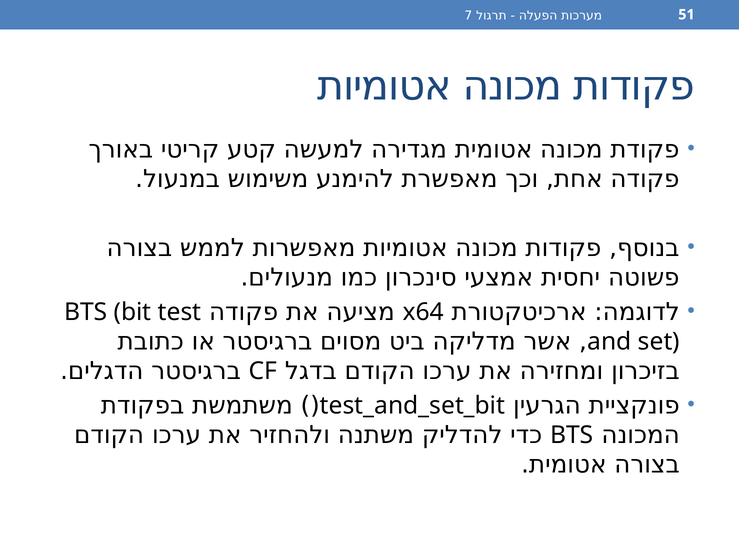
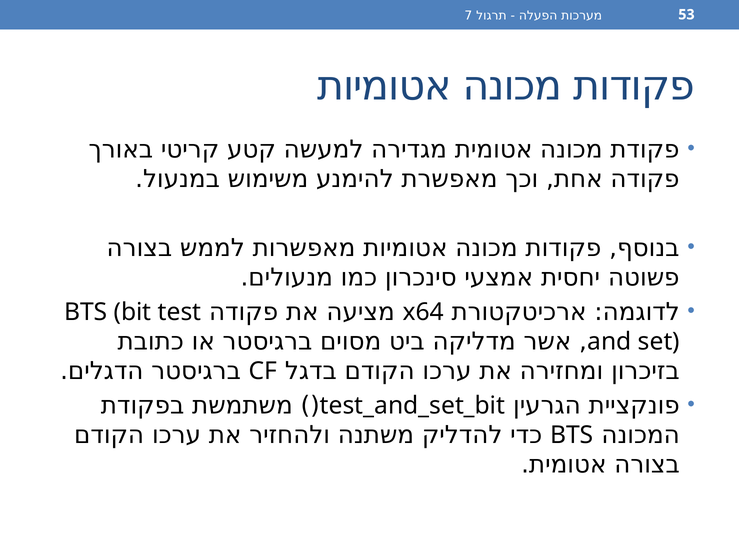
51: 51 -> 53 (686, 15)
